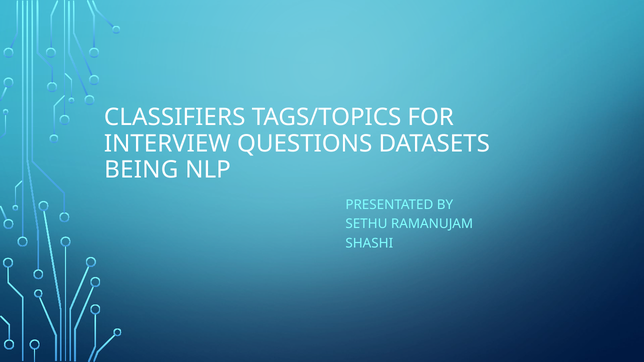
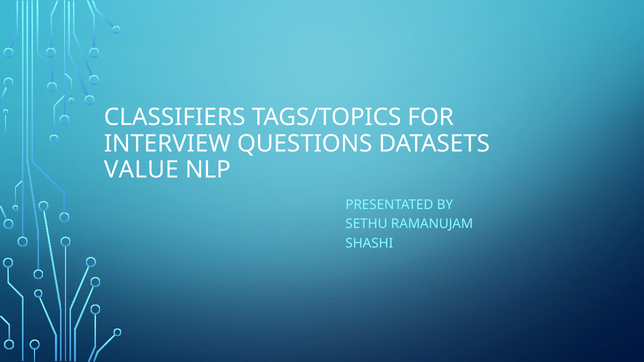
BEING: BEING -> VALUE (141, 170)
